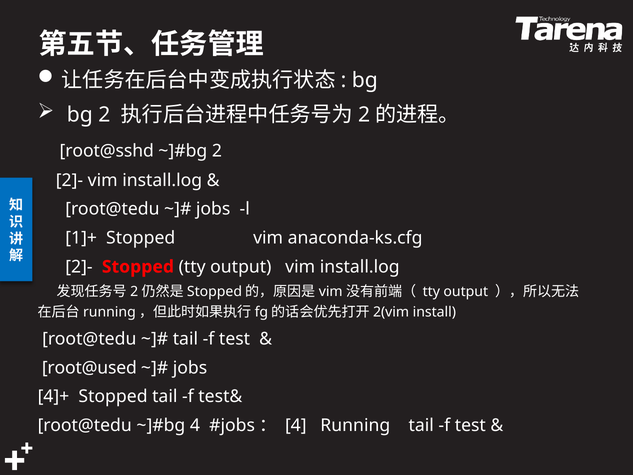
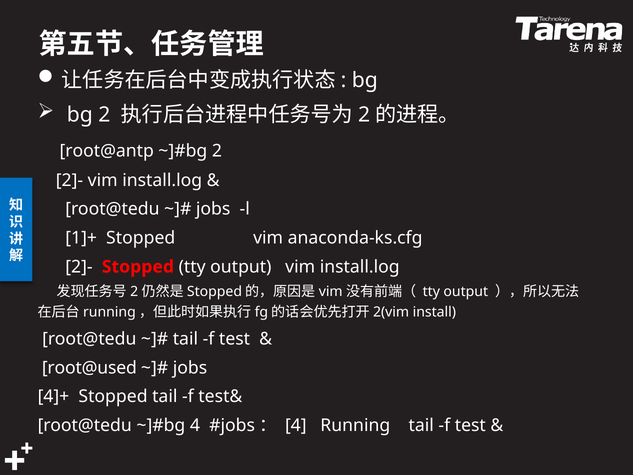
root@sshd: root@sshd -> root@antp (107, 151)
